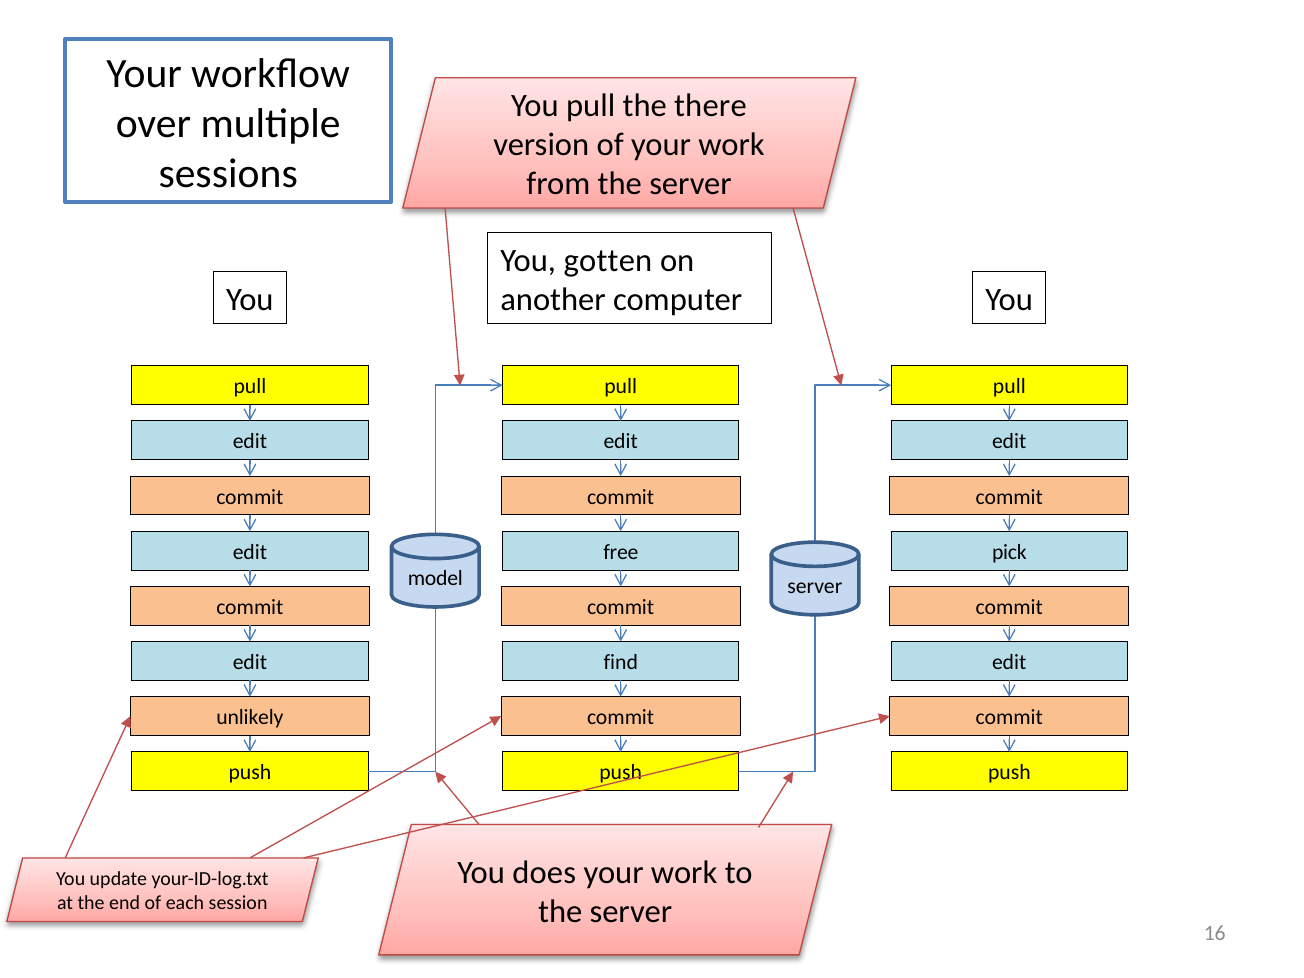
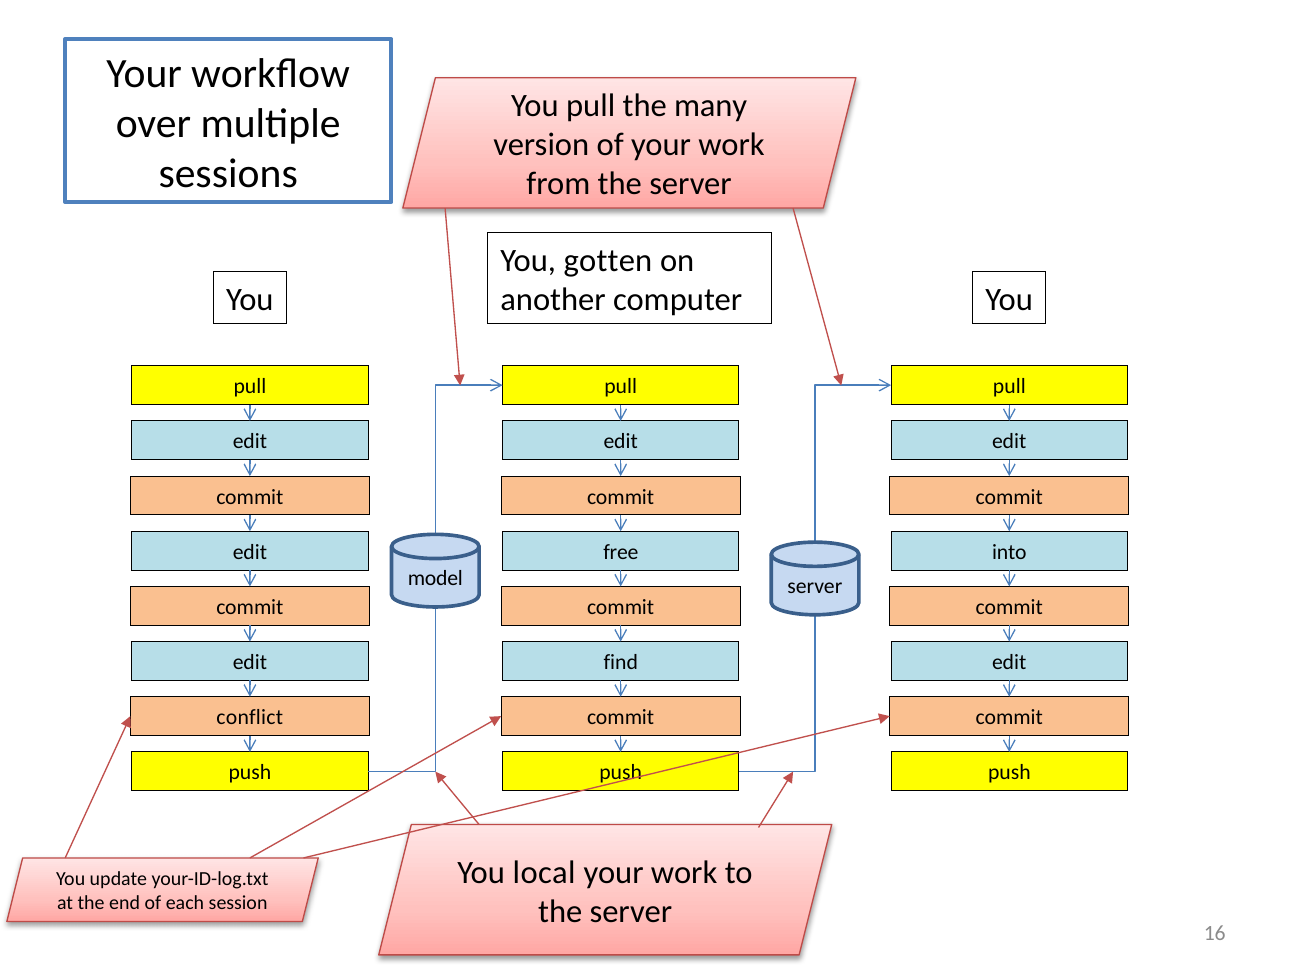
there: there -> many (711, 106)
pick: pick -> into (1009, 552)
unlikely: unlikely -> conflict (250, 718)
does: does -> local (544, 872)
